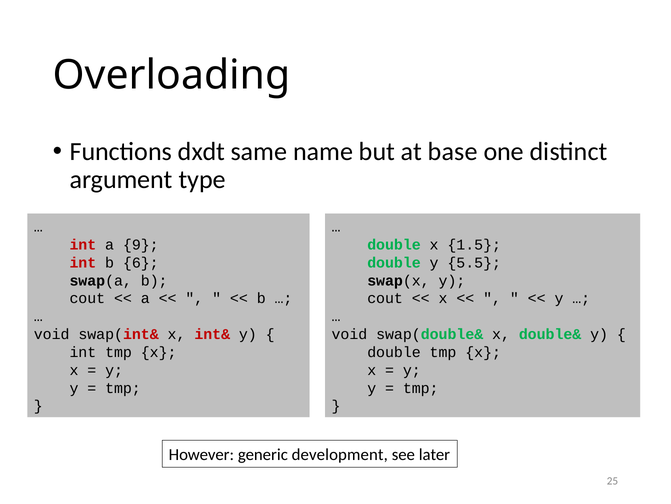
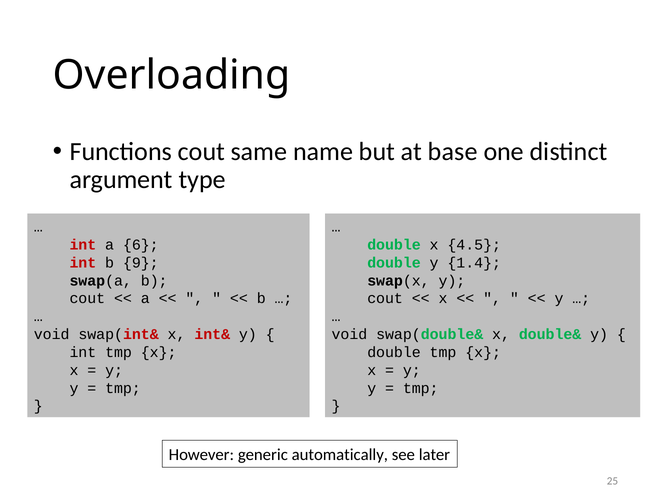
Functions dxdt: dxdt -> cout (201, 151)
9: 9 -> 6 (141, 244)
1.5: 1.5 -> 4.5 (474, 244)
6: 6 -> 9 (141, 262)
5.5: 5.5 -> 1.4 (474, 262)
development: development -> automatically (340, 454)
